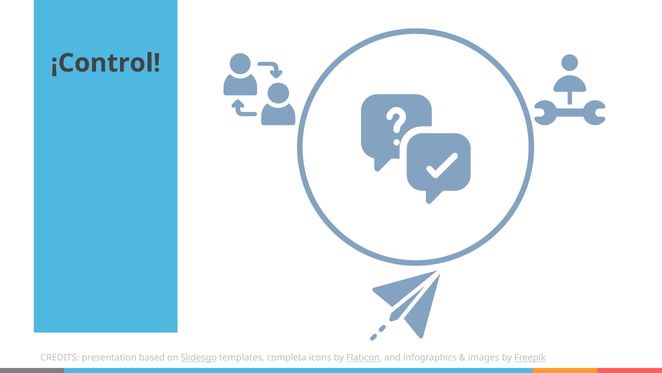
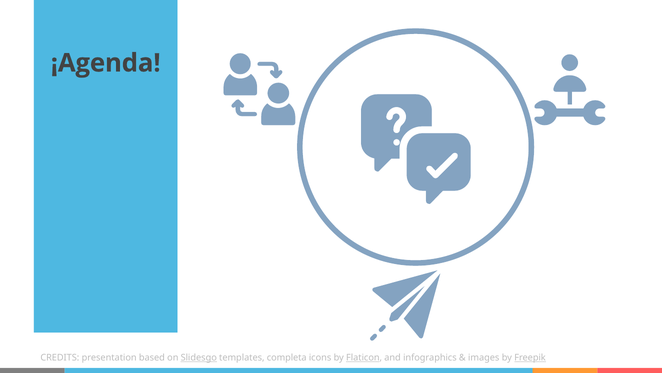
¡Control: ¡Control -> ¡Agenda (106, 63)
